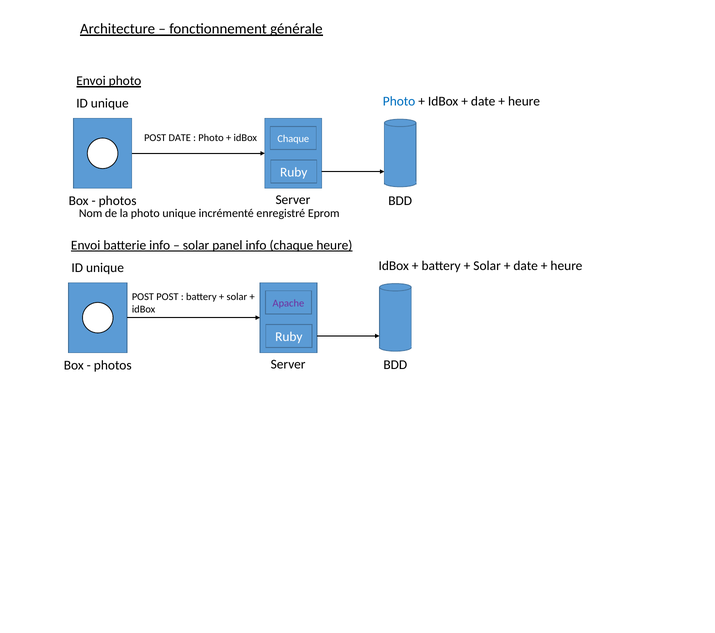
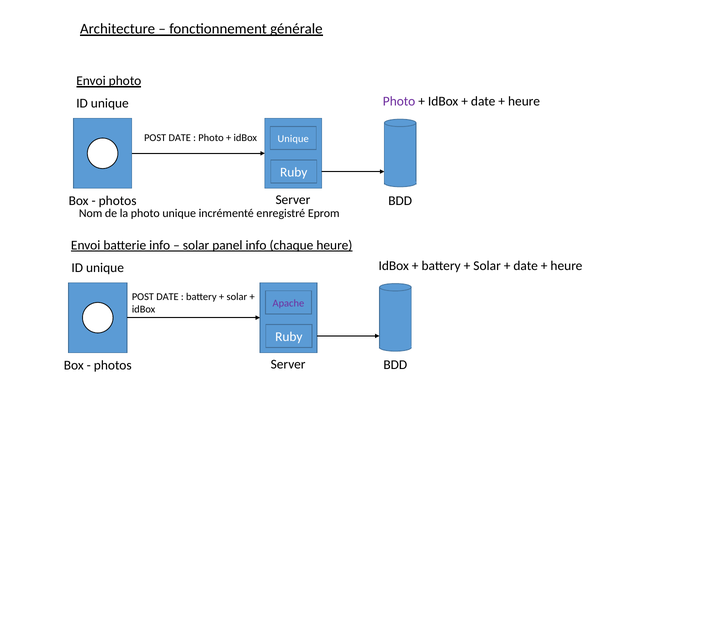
Photo colour: blue -> purple (399, 102)
Chaque: Chaque -> Unique (293, 139)
POST: POST -> DATE (167, 297)
